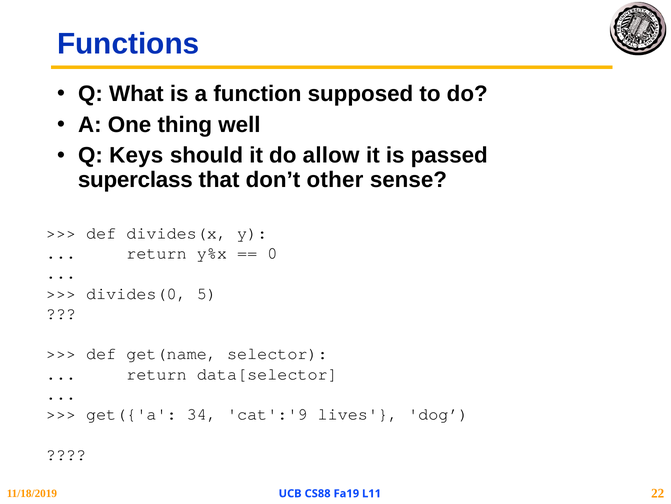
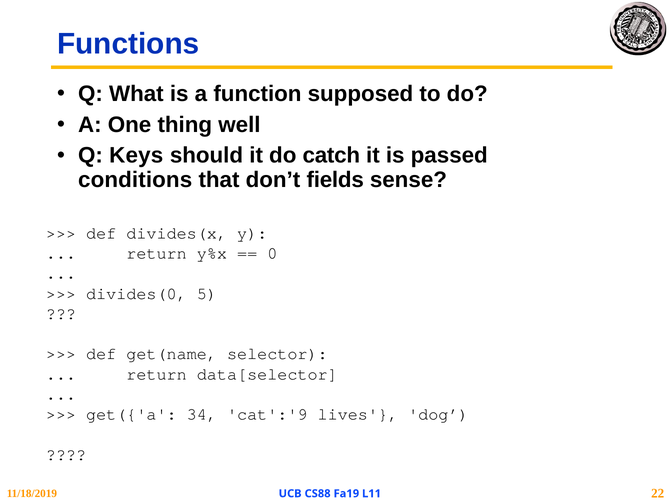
allow: allow -> catch (331, 155)
superclass: superclass -> conditions (135, 179)
other: other -> fields (335, 179)
